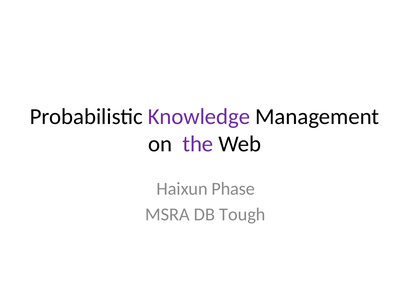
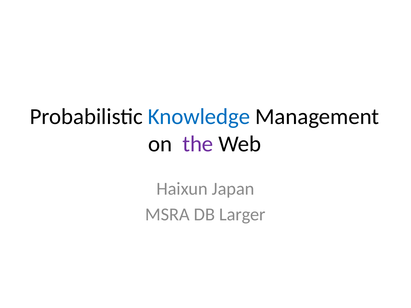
Knowledge colour: purple -> blue (199, 117)
Phase: Phase -> Japan (233, 189)
Tough: Tough -> Larger (242, 215)
